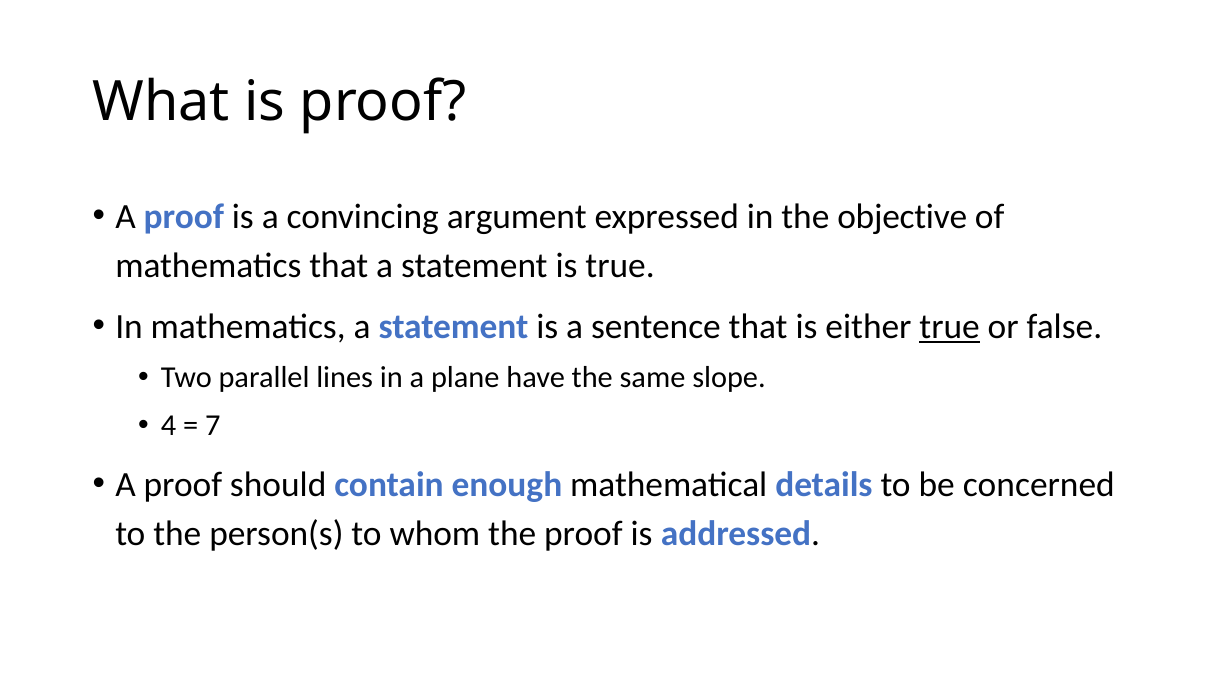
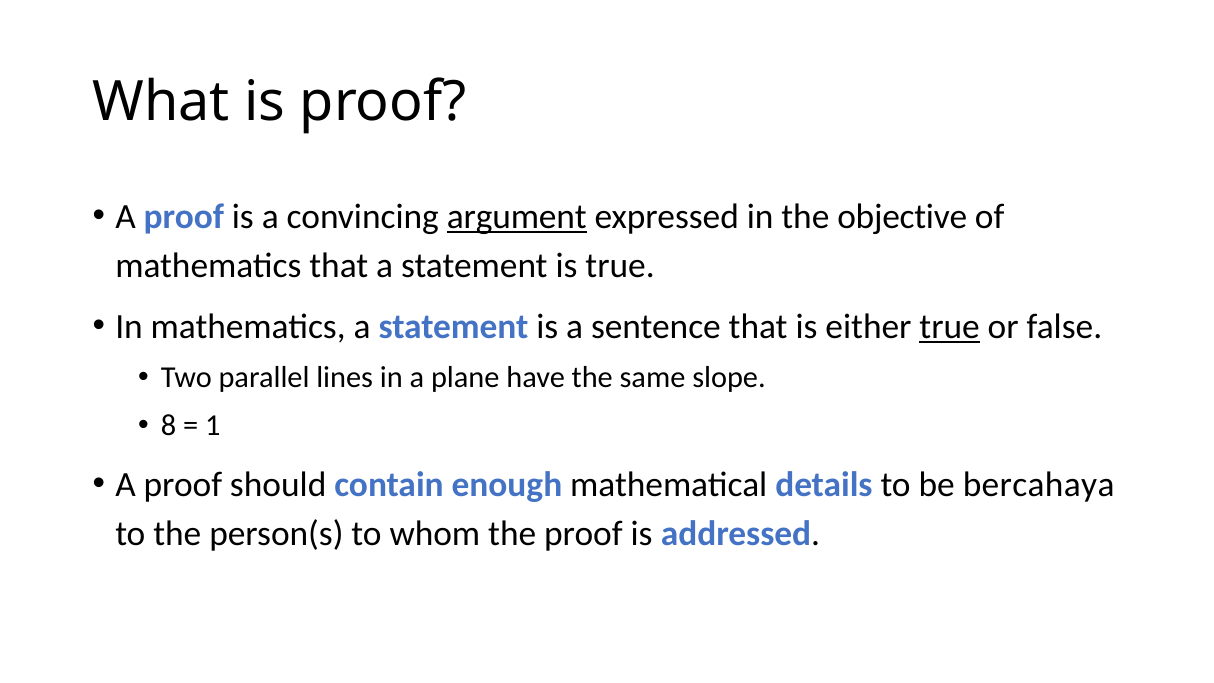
argument underline: none -> present (517, 216)
4: 4 -> 8 (169, 426)
7: 7 -> 1 (213, 426)
concerned: concerned -> bercahaya (1039, 485)
